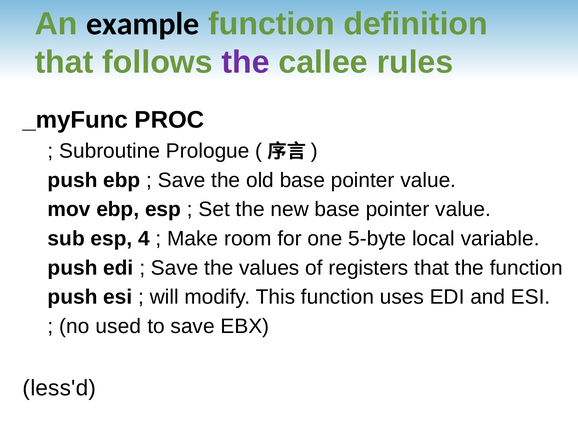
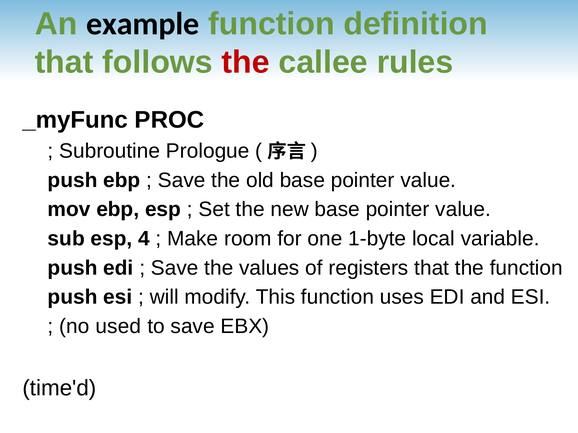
the colour: purple -> red (246, 62)
5-byte: 5-byte -> 1-byte (377, 239)
less'd: less'd -> time'd (59, 389)
